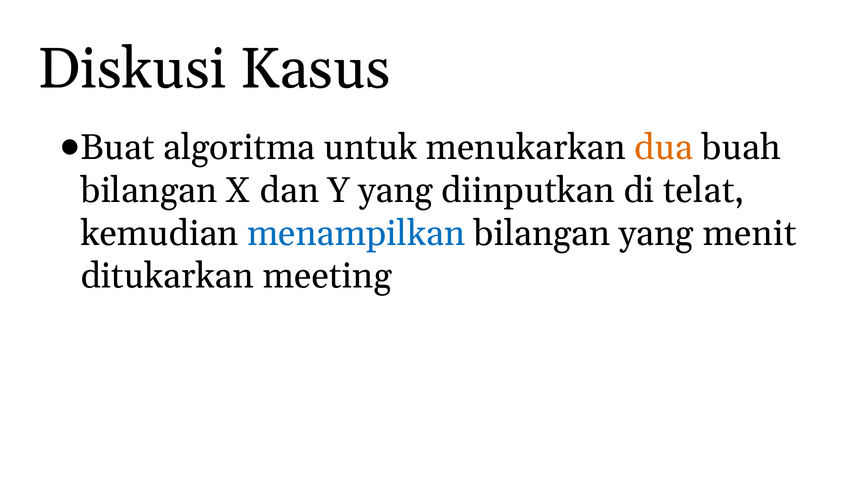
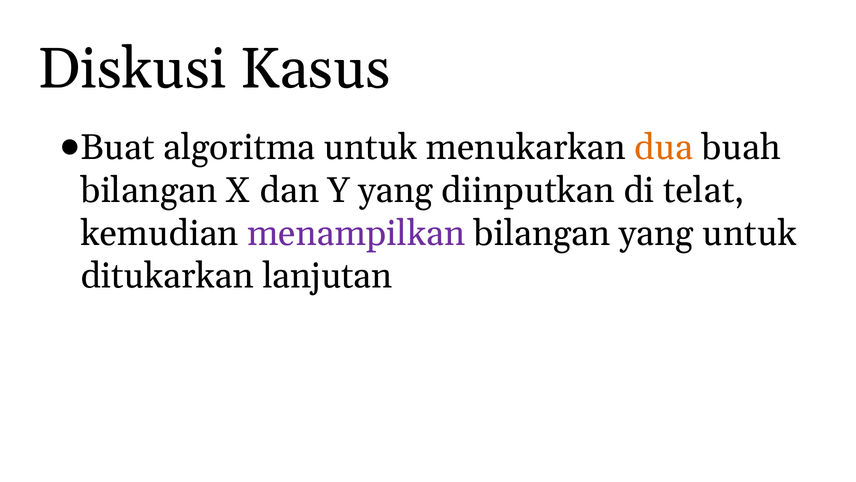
menampilkan colour: blue -> purple (356, 233)
yang menit: menit -> untuk (750, 233)
meeting: meeting -> lanjutan (327, 276)
